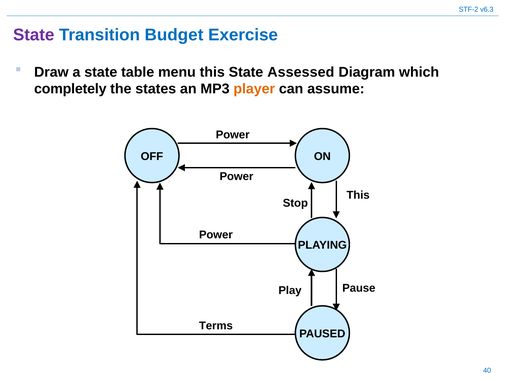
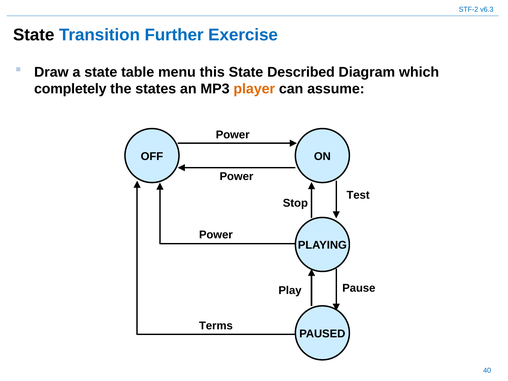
State colour: purple -> black (34, 35)
Budget: Budget -> Further (174, 35)
Assessed: Assessed -> Described (301, 72)
This: This -> Test (358, 195)
